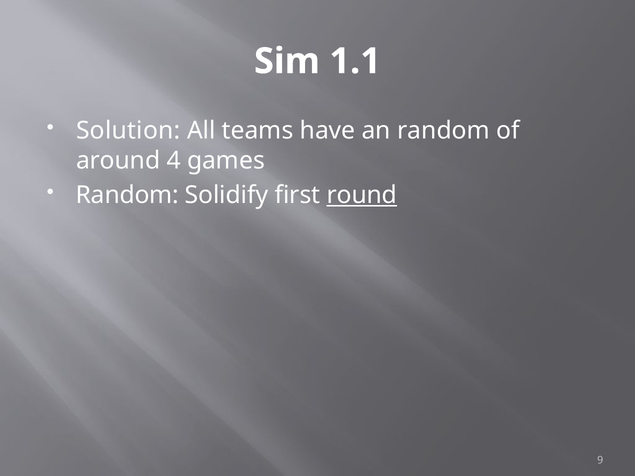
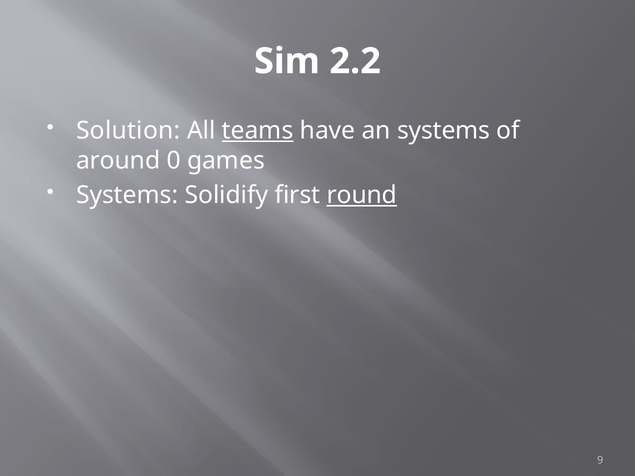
1.1: 1.1 -> 2.2 (355, 61)
teams underline: none -> present (258, 131)
an random: random -> systems (444, 131)
4: 4 -> 0 (174, 160)
Random: Random -> Systems (127, 195)
